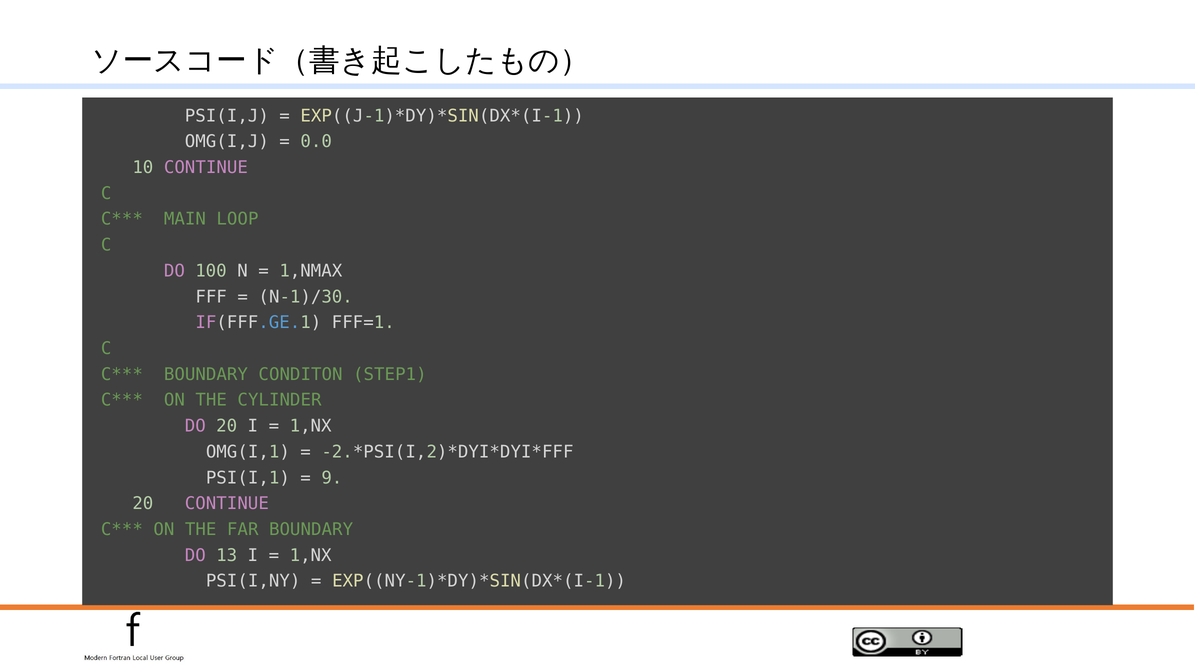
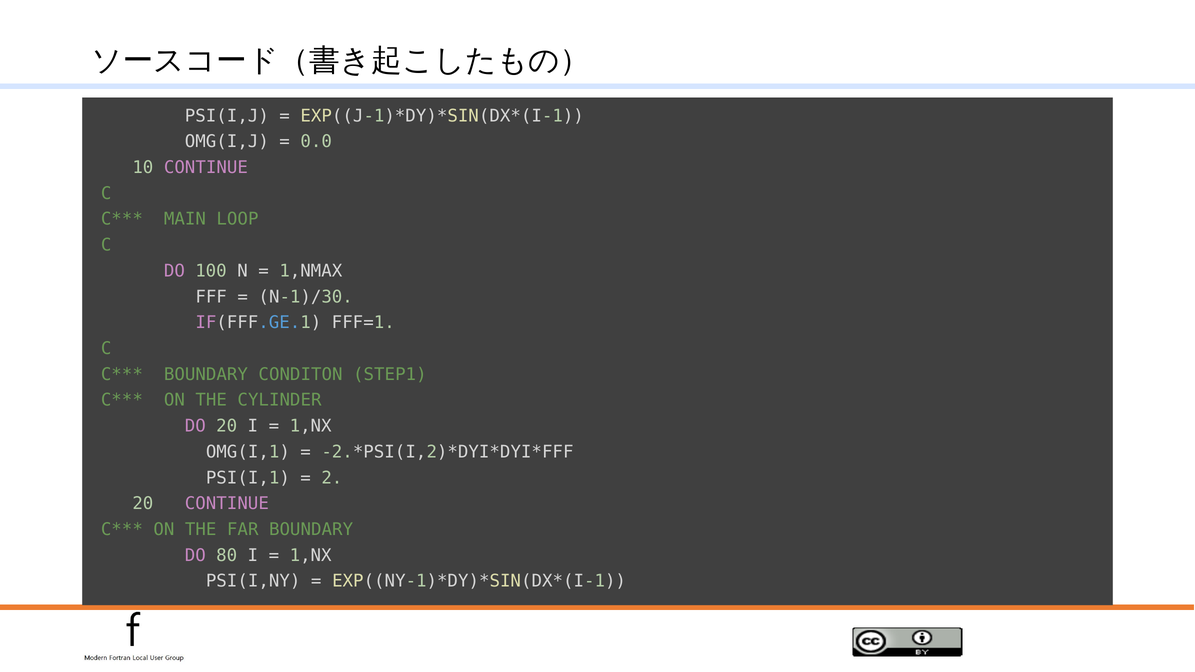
9: 9 -> 2 (332, 478)
13: 13 -> 80 (227, 556)
